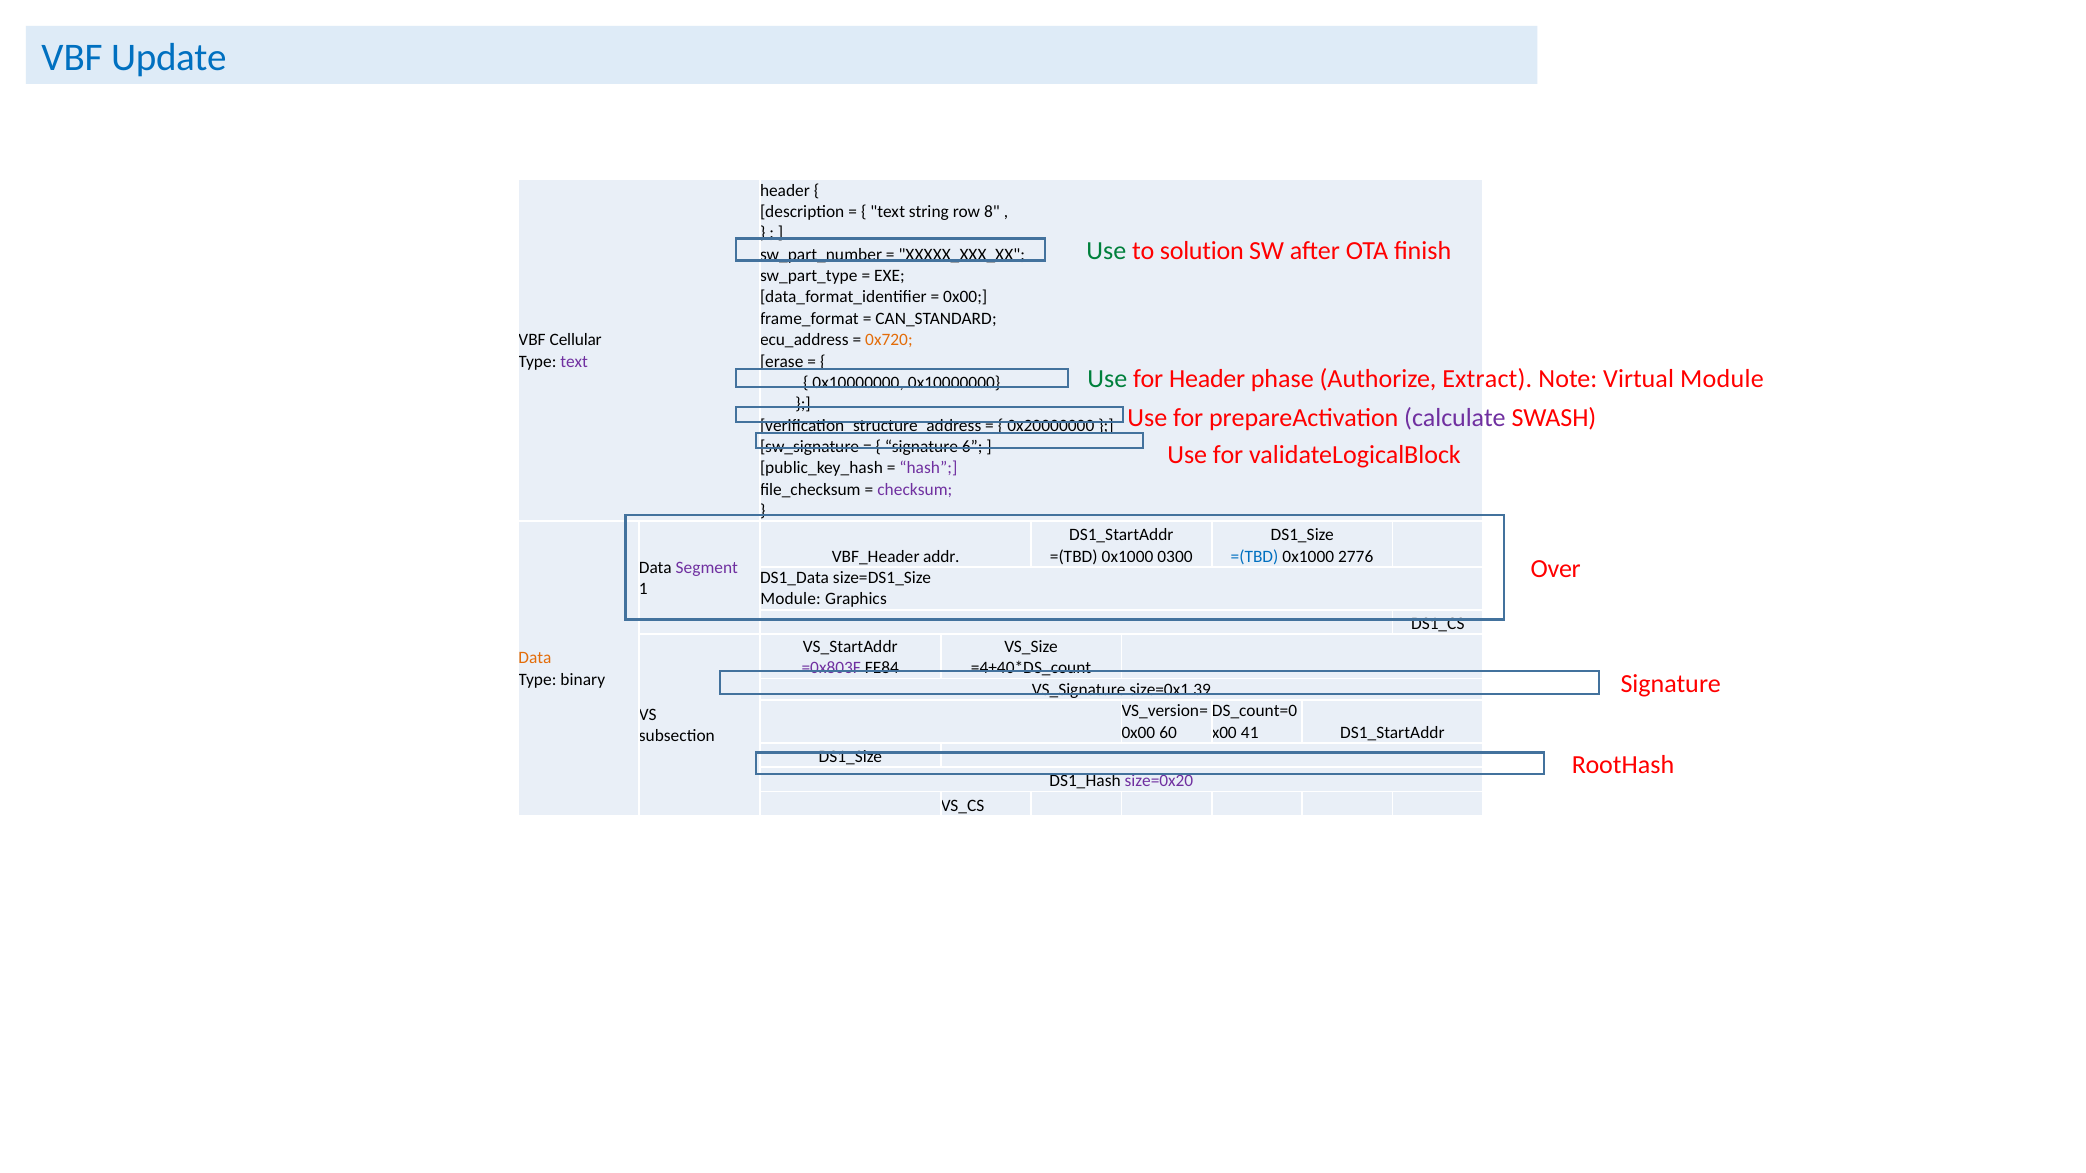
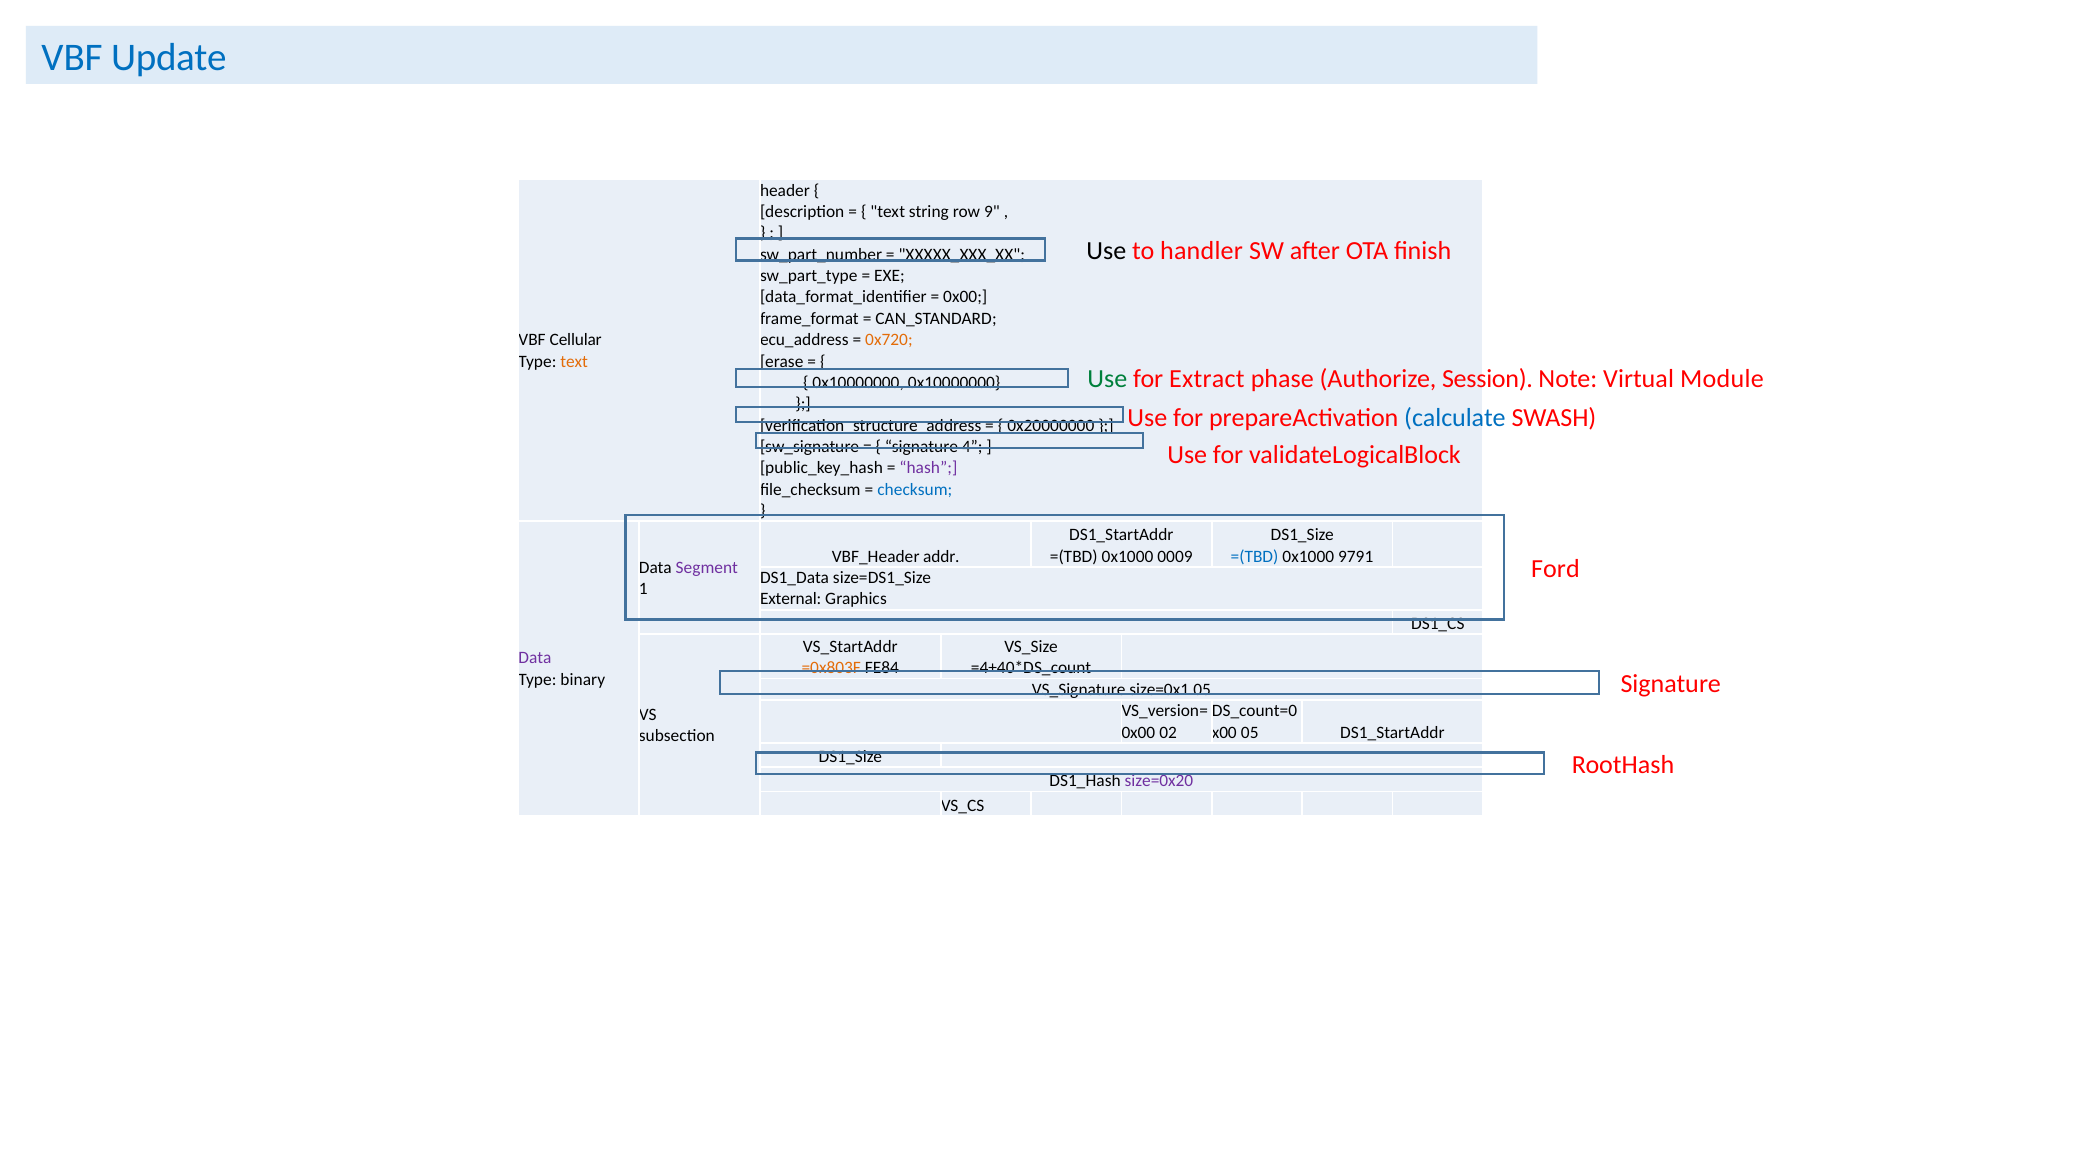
8: 8 -> 9 (992, 212)
Use colour: green -> black (1106, 251)
solution: solution -> handler (1202, 251)
text colour: purple -> orange (574, 361)
for Header: Header -> Extract (1207, 380)
Extract: Extract -> Session (1488, 380)
calculate colour: purple -> blue (1455, 418)
6: 6 -> 4 (972, 447)
checksum colour: purple -> blue (915, 490)
0300: 0300 -> 0009 (1175, 557)
2776: 2776 -> 9791 (1356, 557)
Over: Over -> Ford (1555, 569)
Module: Module -> External (791, 599)
Data colour: orange -> purple (535, 658)
=0x803F colour: purple -> orange (831, 668)
size=0x1 39: 39 -> 05 (1202, 690)
60: 60 -> 02 (1168, 733)
41: 41 -> 05 (1250, 733)
